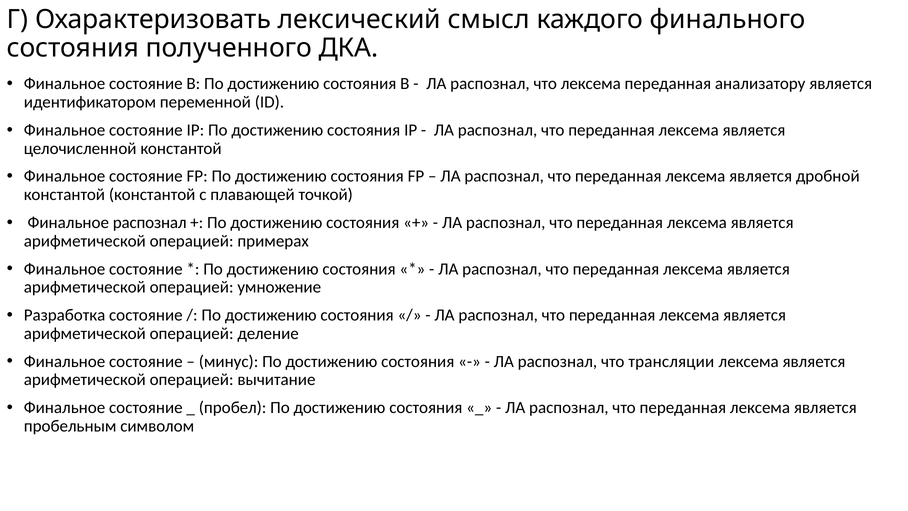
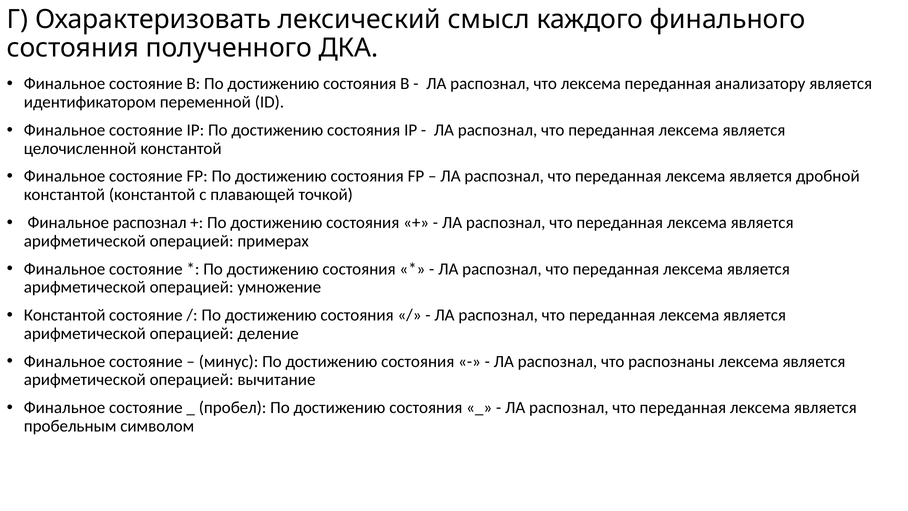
Разработка: Разработка -> Константой (65, 315)
трансляции: трансляции -> распознаны (671, 361)
